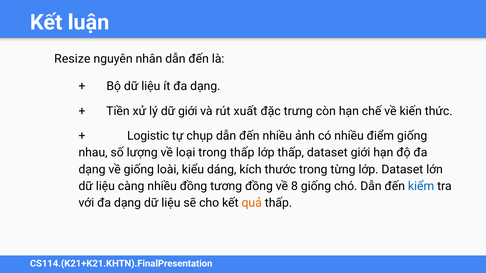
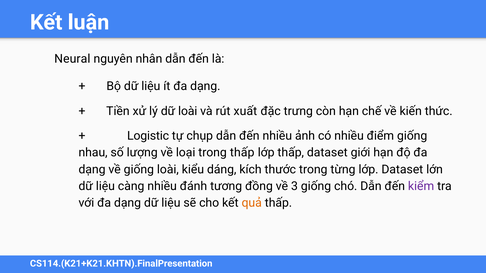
Resize: Resize -> Neural (72, 59)
dữ giới: giới -> loài (188, 111)
nhiều đồng: đồng -> đánh (193, 186)
8: 8 -> 3 (294, 186)
kiểm colour: blue -> purple (421, 186)
